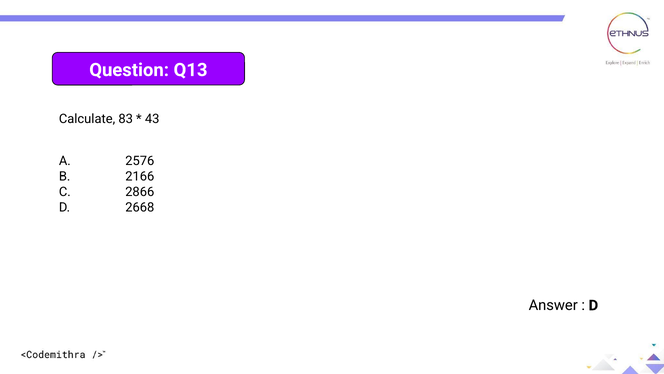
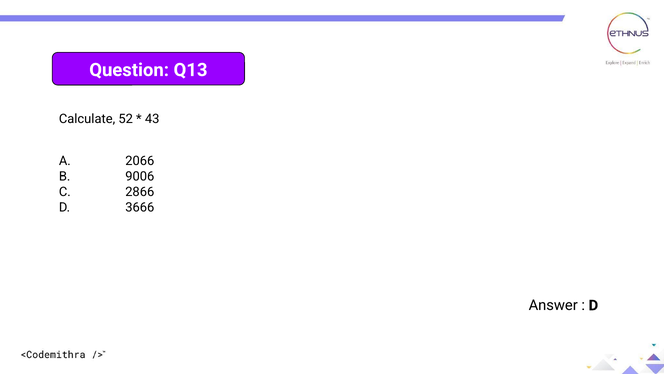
83: 83 -> 52 (126, 119)
2576: 2576 -> 2066 (140, 161)
2166: 2166 -> 9006 (140, 176)
2668: 2668 -> 3666 (140, 207)
